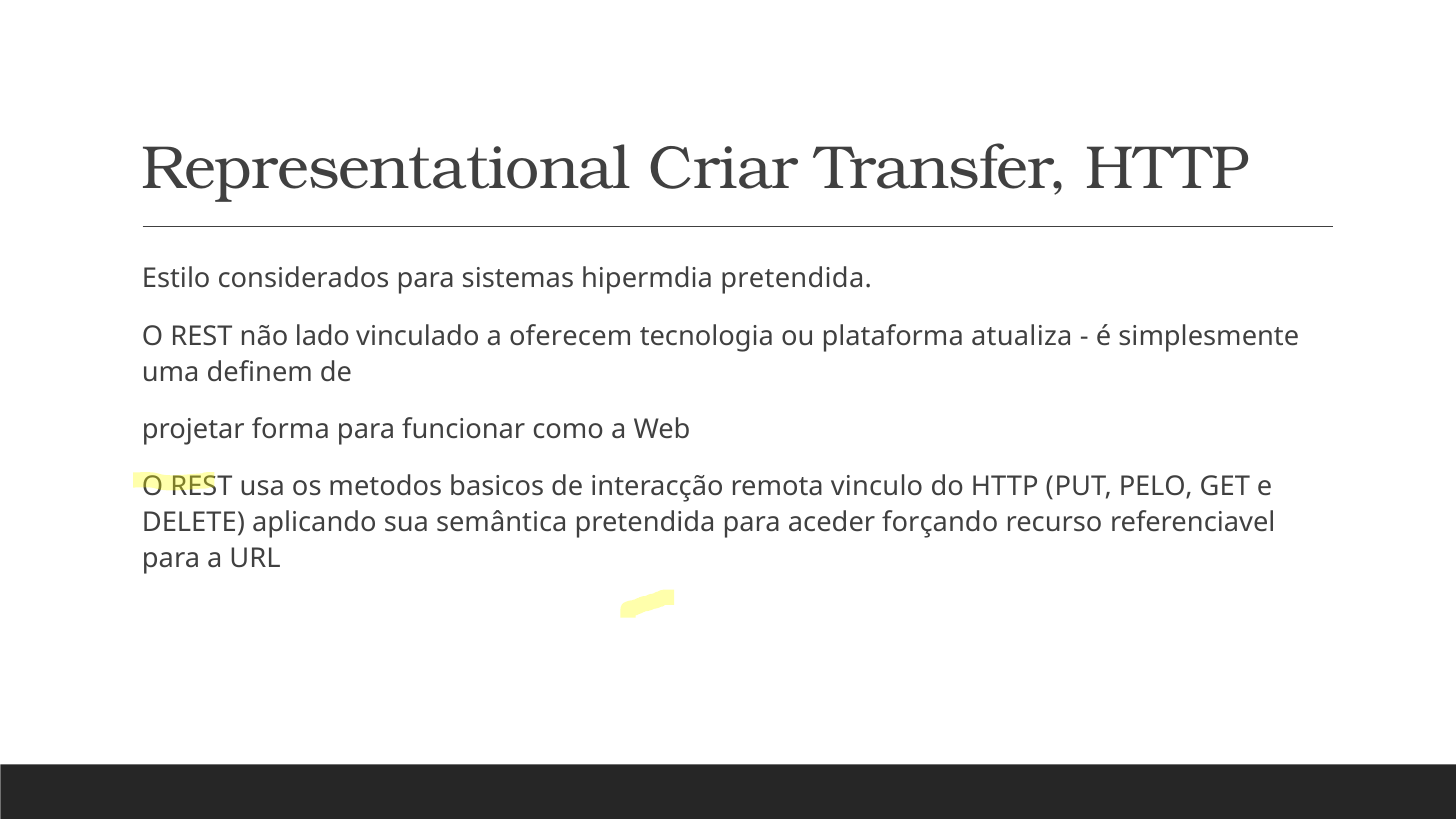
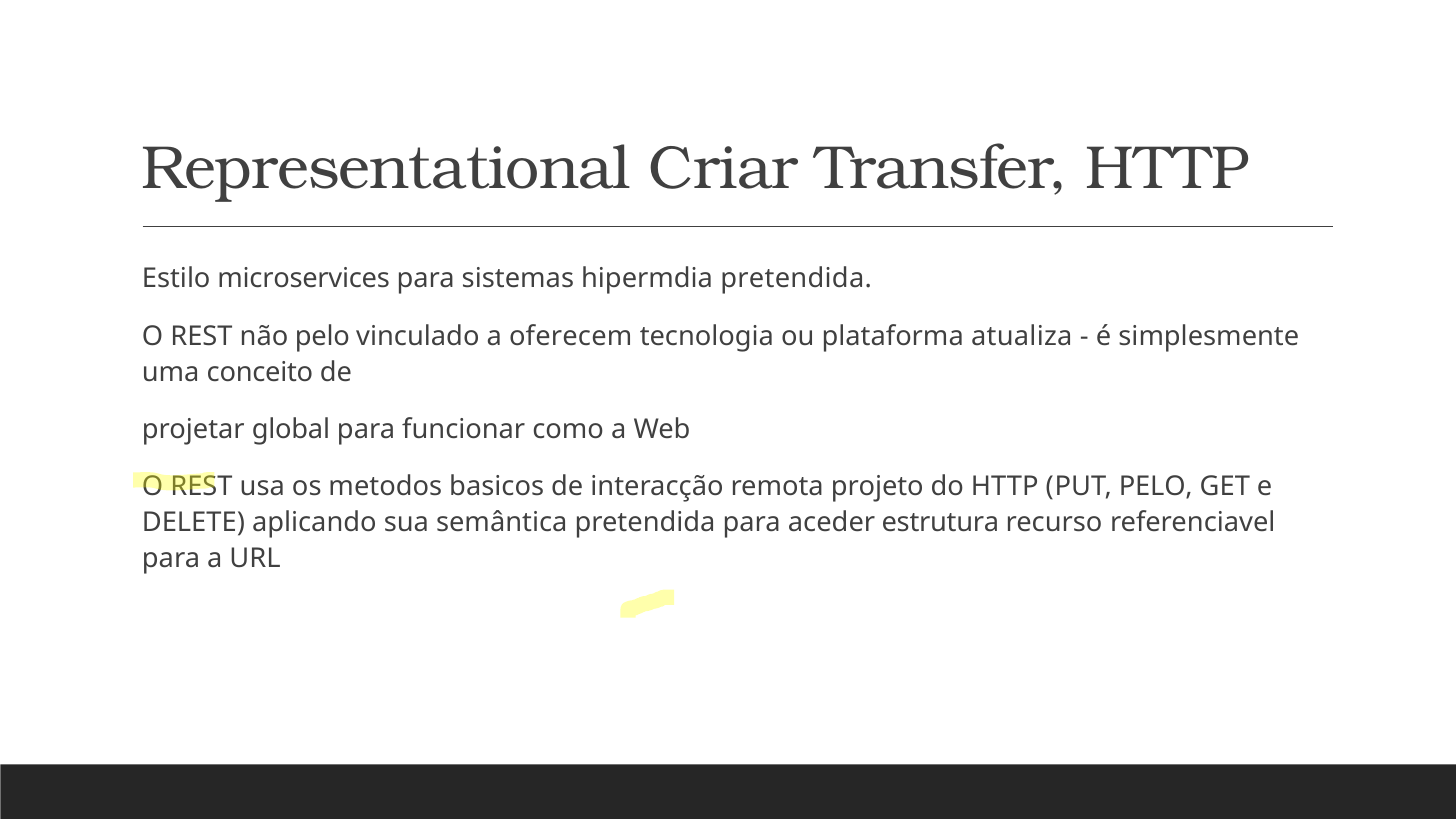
considerados: considerados -> microservices (304, 279)
não lado: lado -> pelo (322, 336)
definem: definem -> conceito (260, 372)
forma: forma -> global (291, 429)
vinculo: vinculo -> projeto (877, 487)
forçando: forçando -> estrutura (940, 523)
